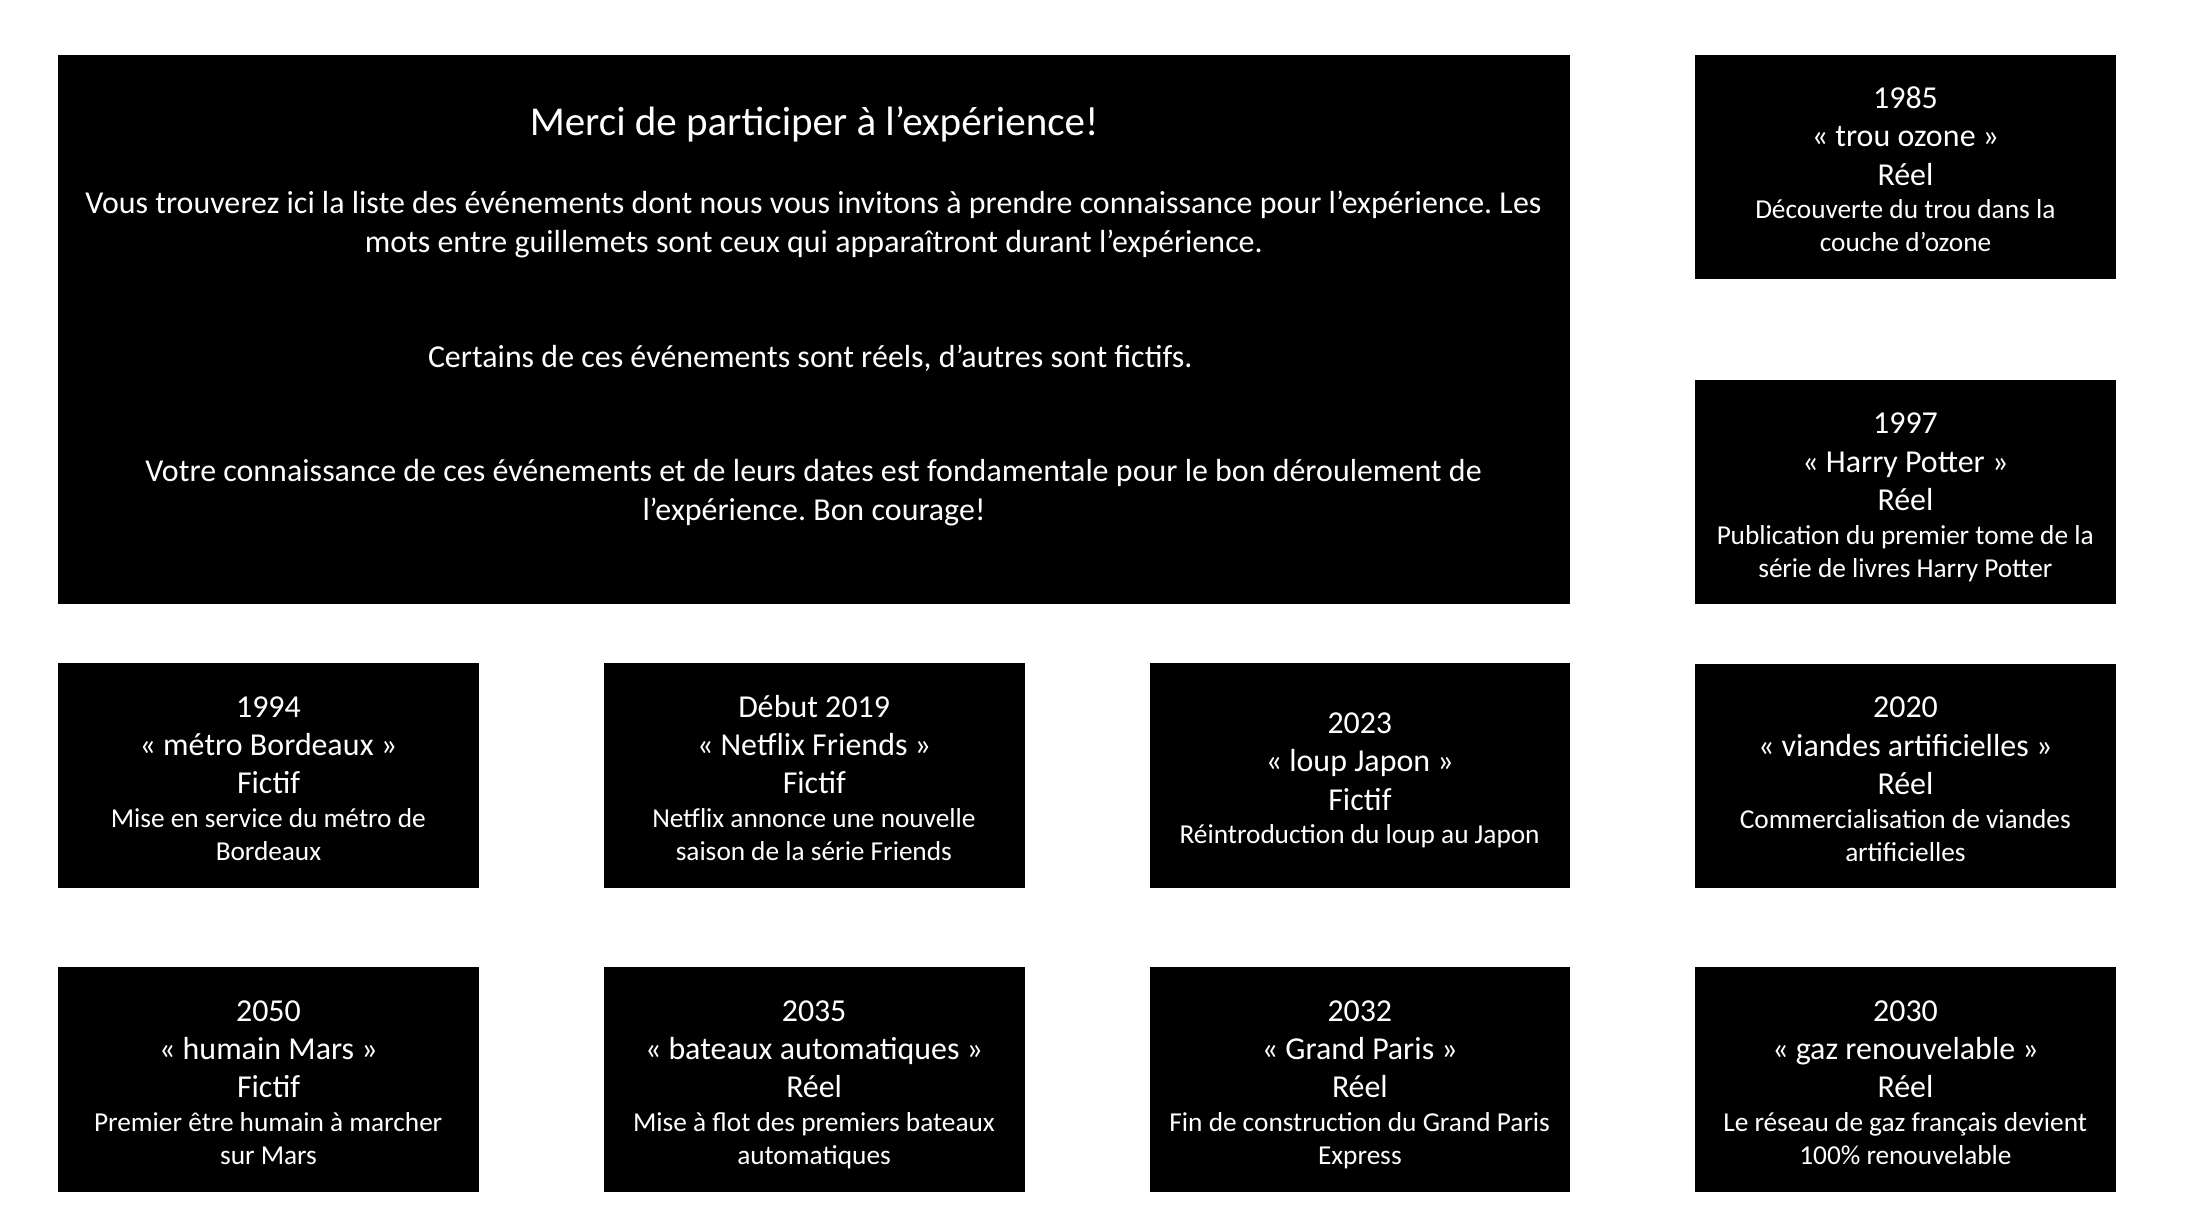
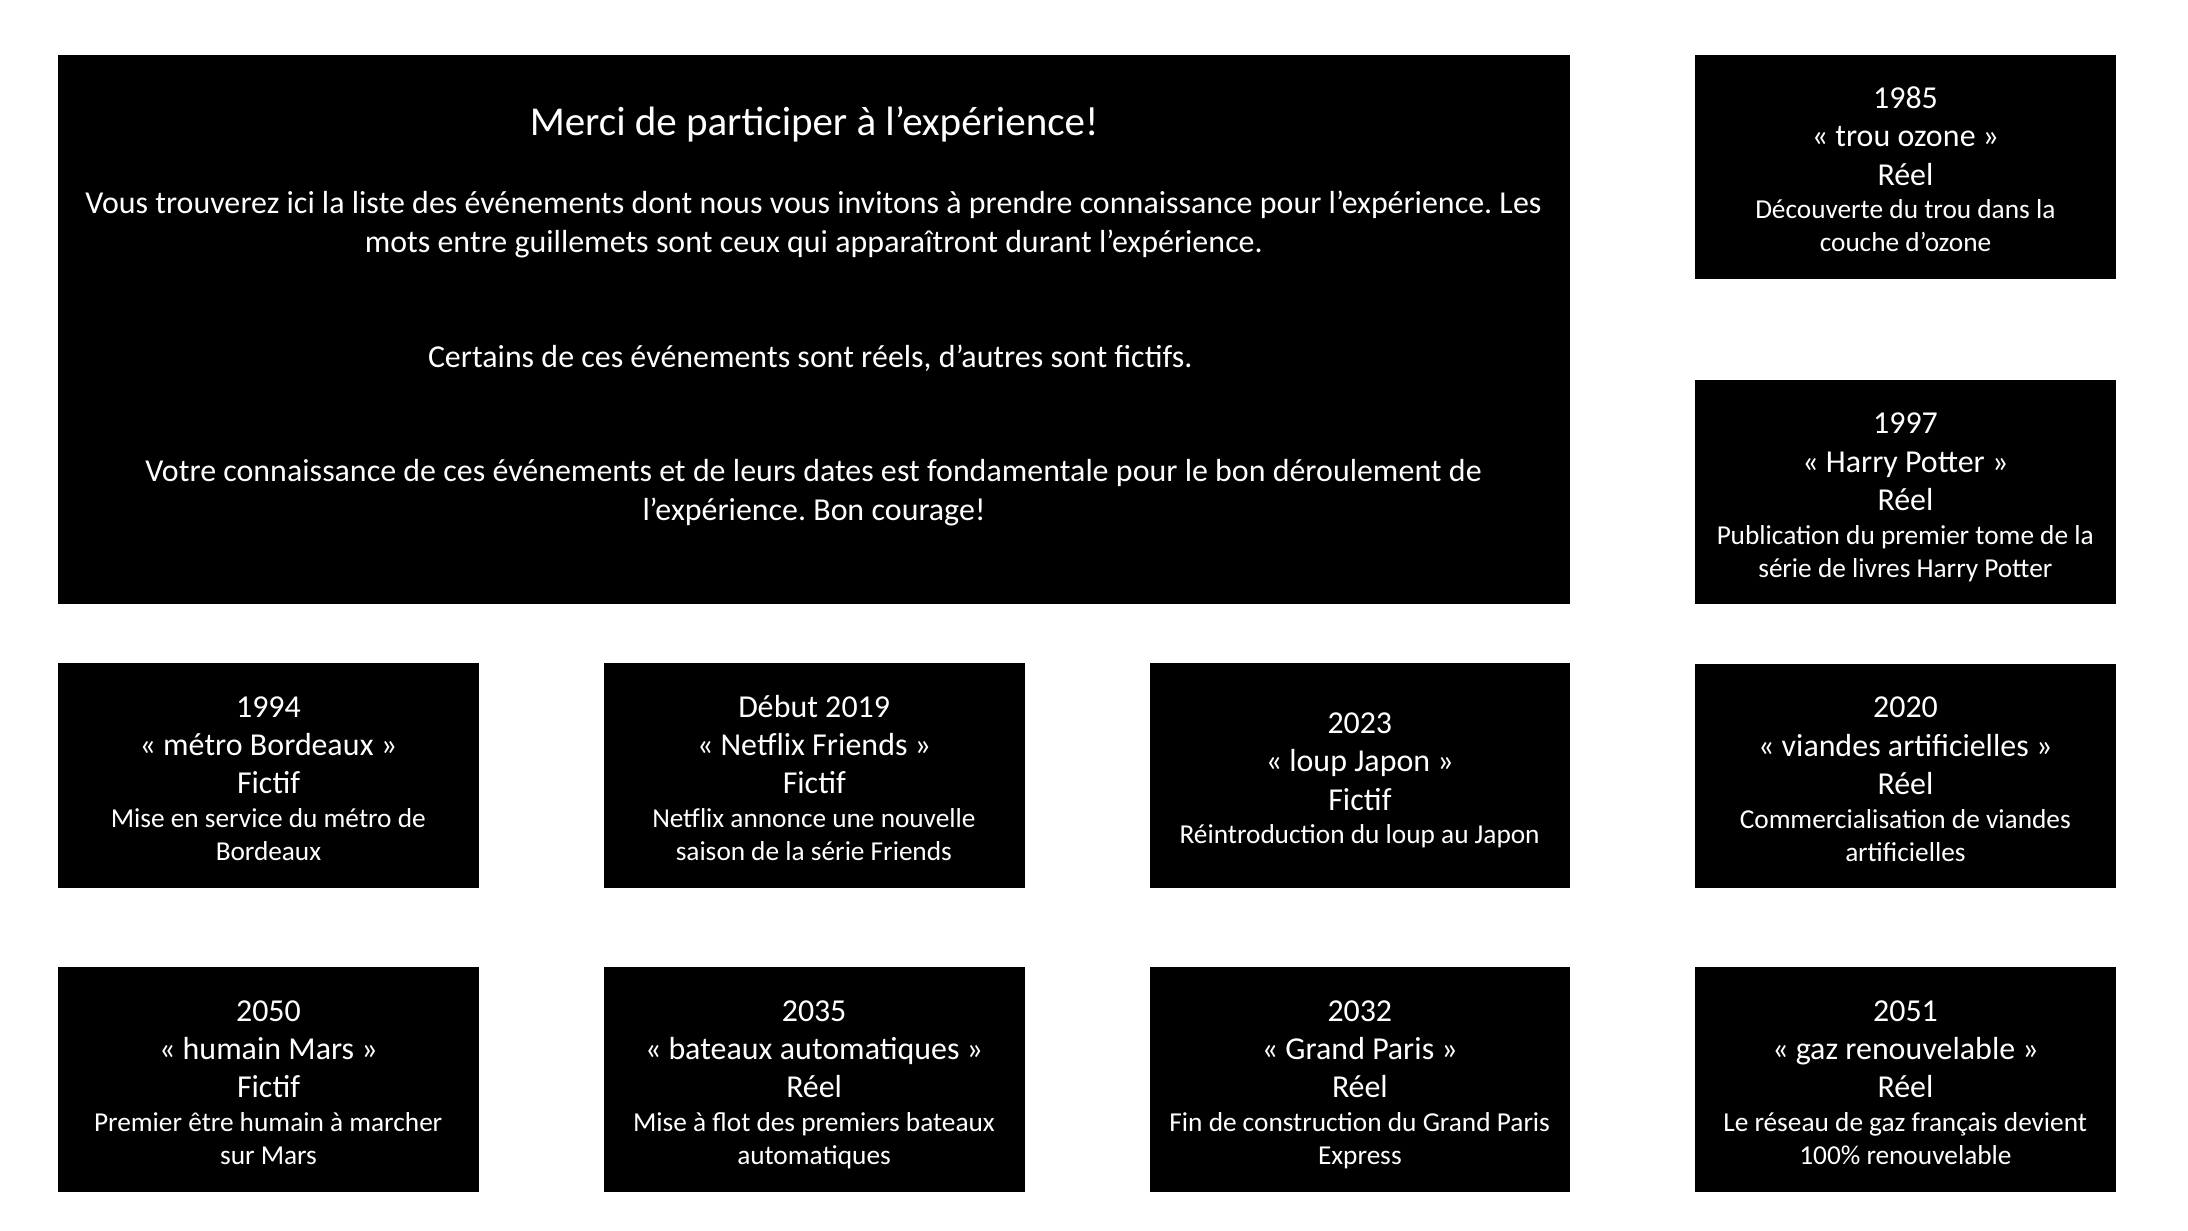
2030: 2030 -> 2051 (1906, 1010)
